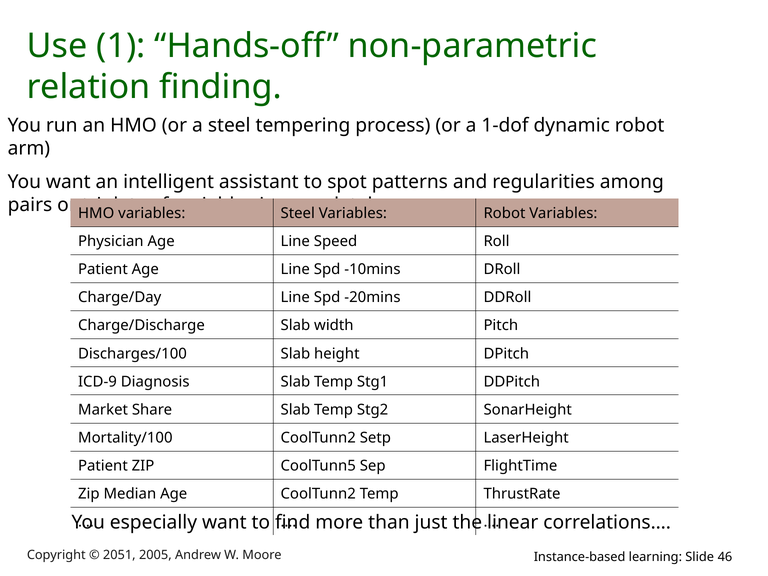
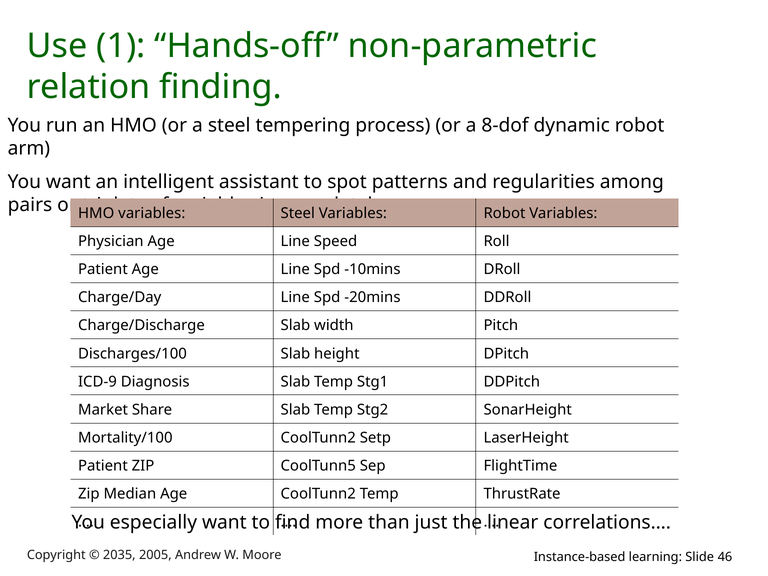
1-dof: 1-dof -> 8-dof (505, 125)
2051: 2051 -> 2035 (119, 555)
